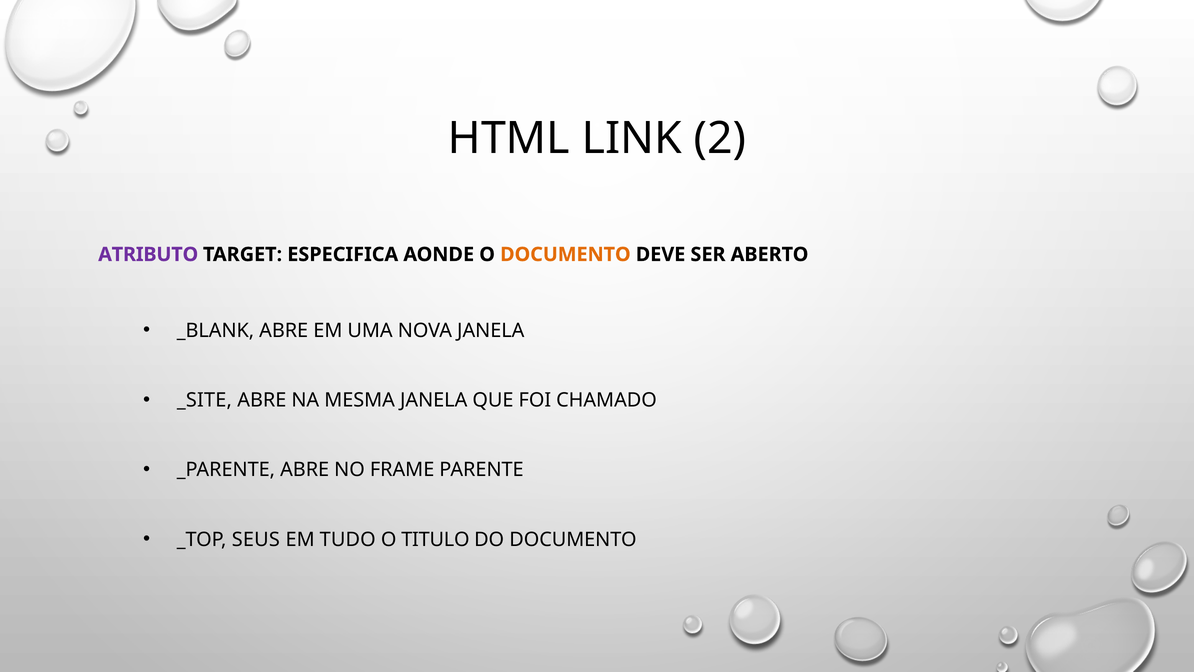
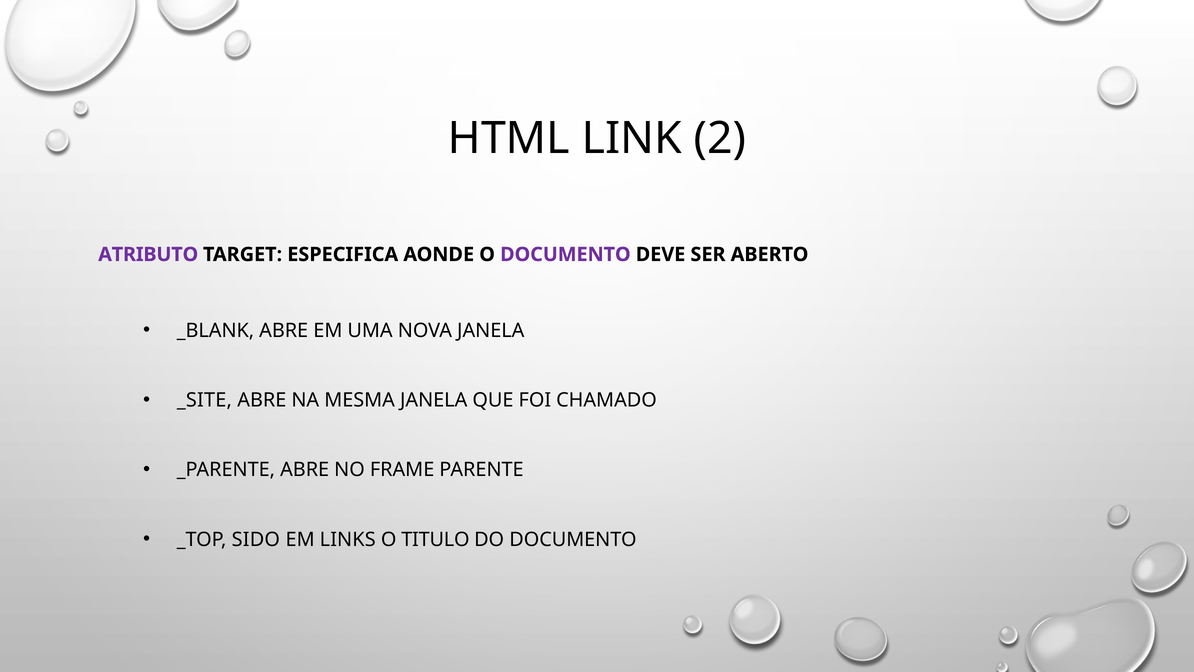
DOCUMENTO colour: orange -> purple (565, 254)
SEUS: SEUS -> SIDO (256, 539)
TUDO: TUDO -> LINKS (348, 539)
